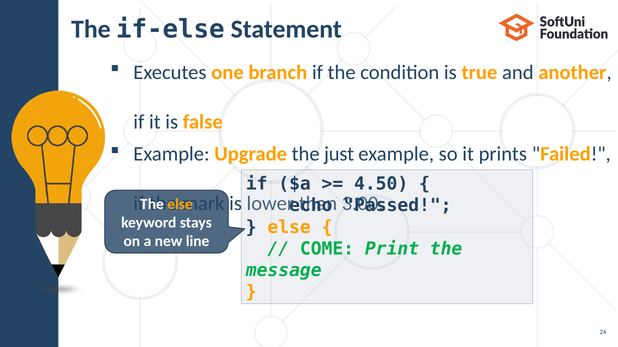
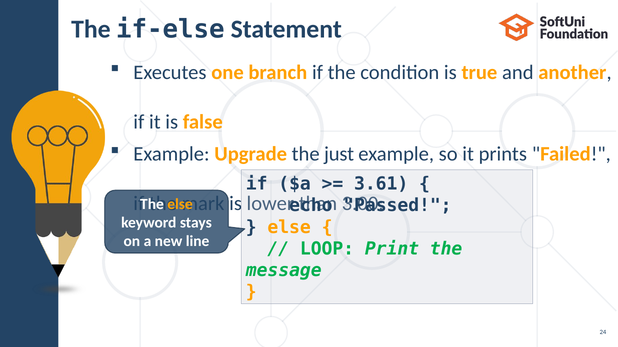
4.50: 4.50 -> 3.61 (381, 184)
COME: COME -> LOOP (327, 249)
